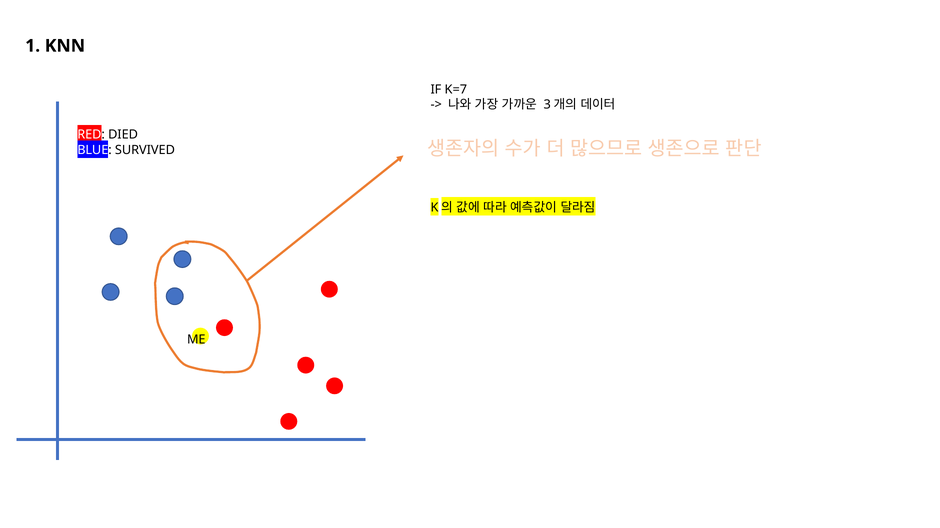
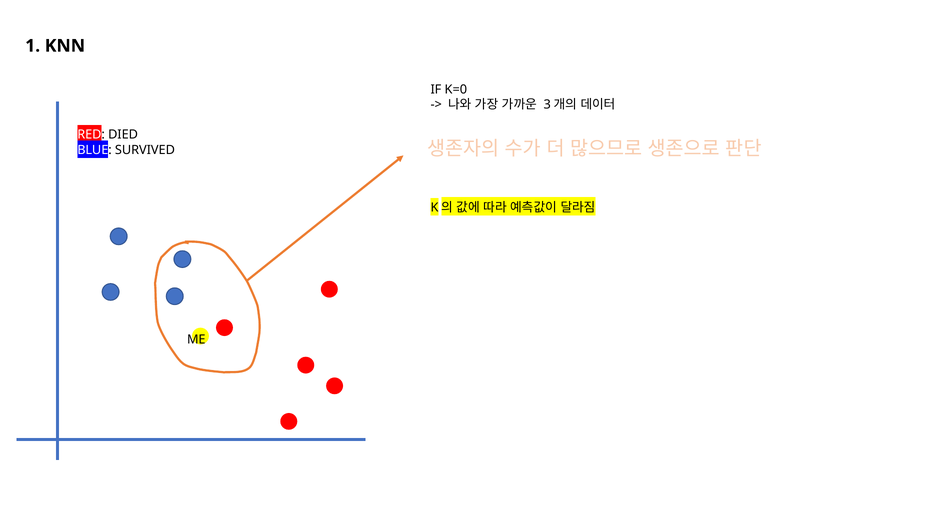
K=7: K=7 -> K=0 (456, 90)
